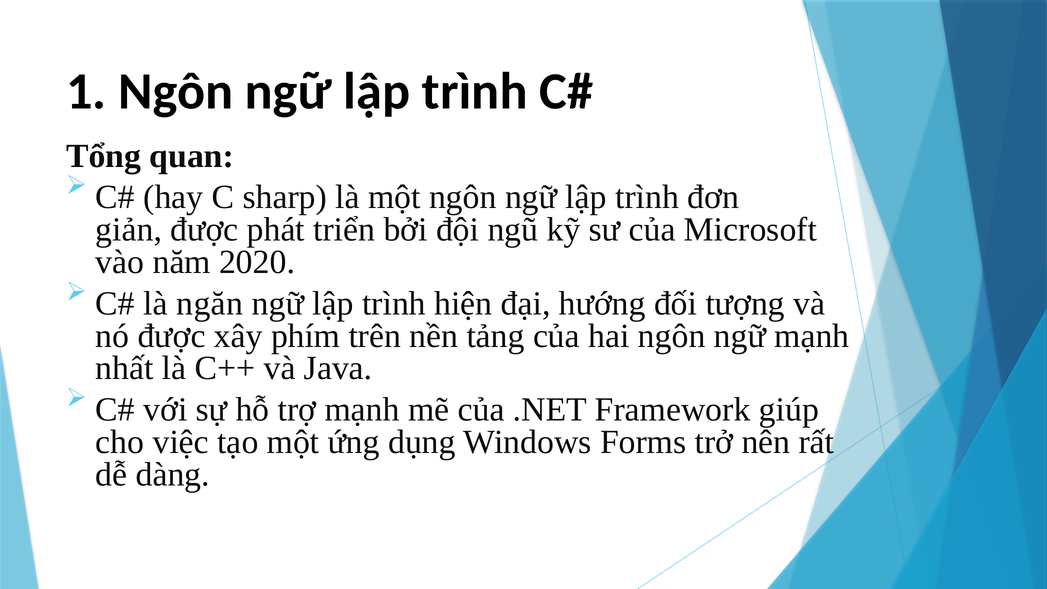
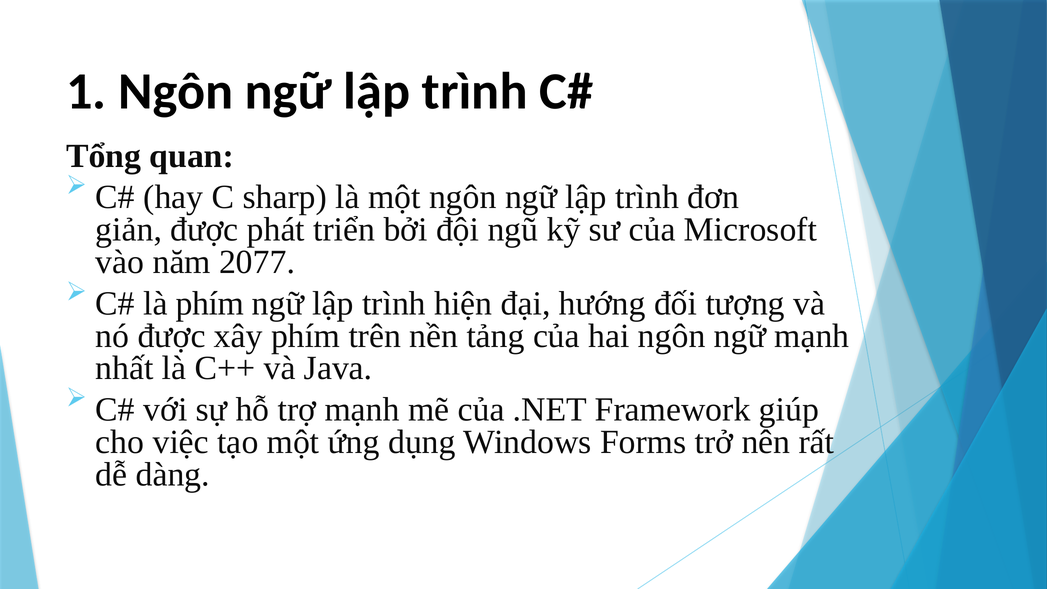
2020: 2020 -> 2077 (257, 262)
là ngăn: ngăn -> phím (210, 303)
